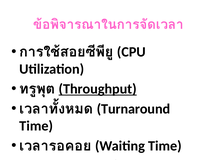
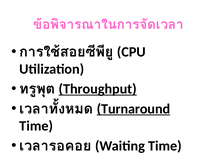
Turnaround underline: none -> present (133, 109)
